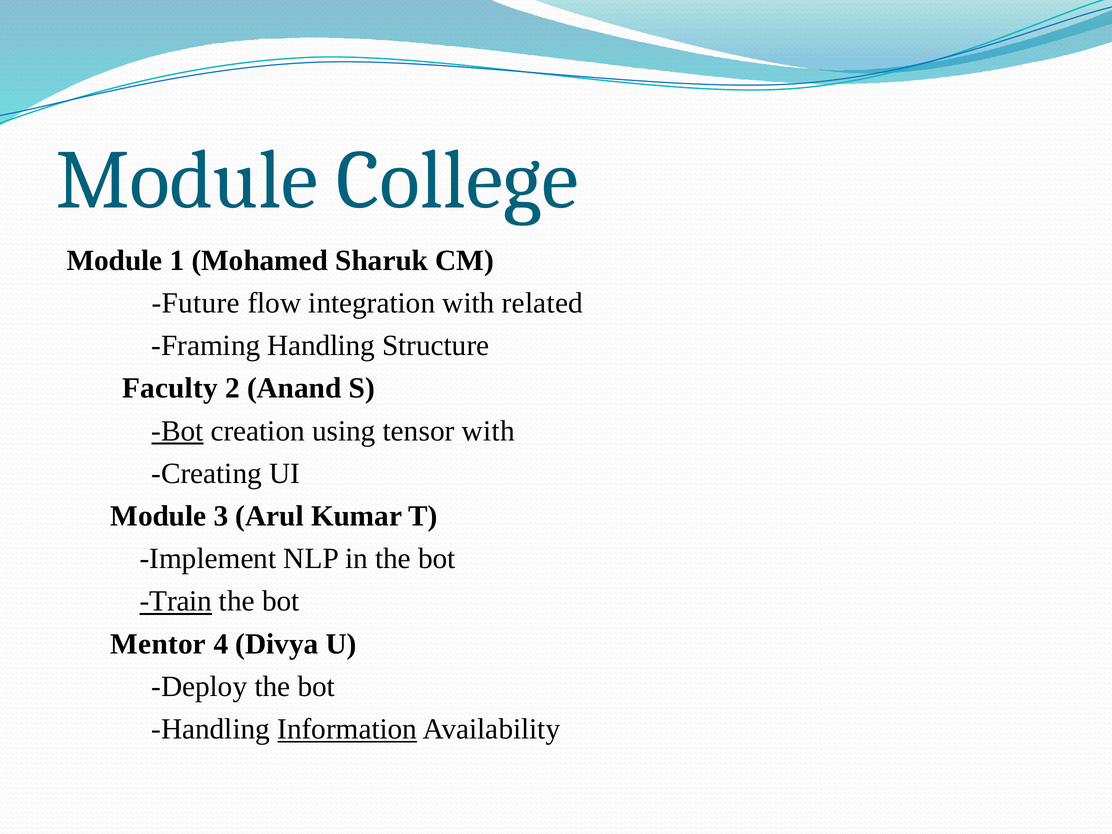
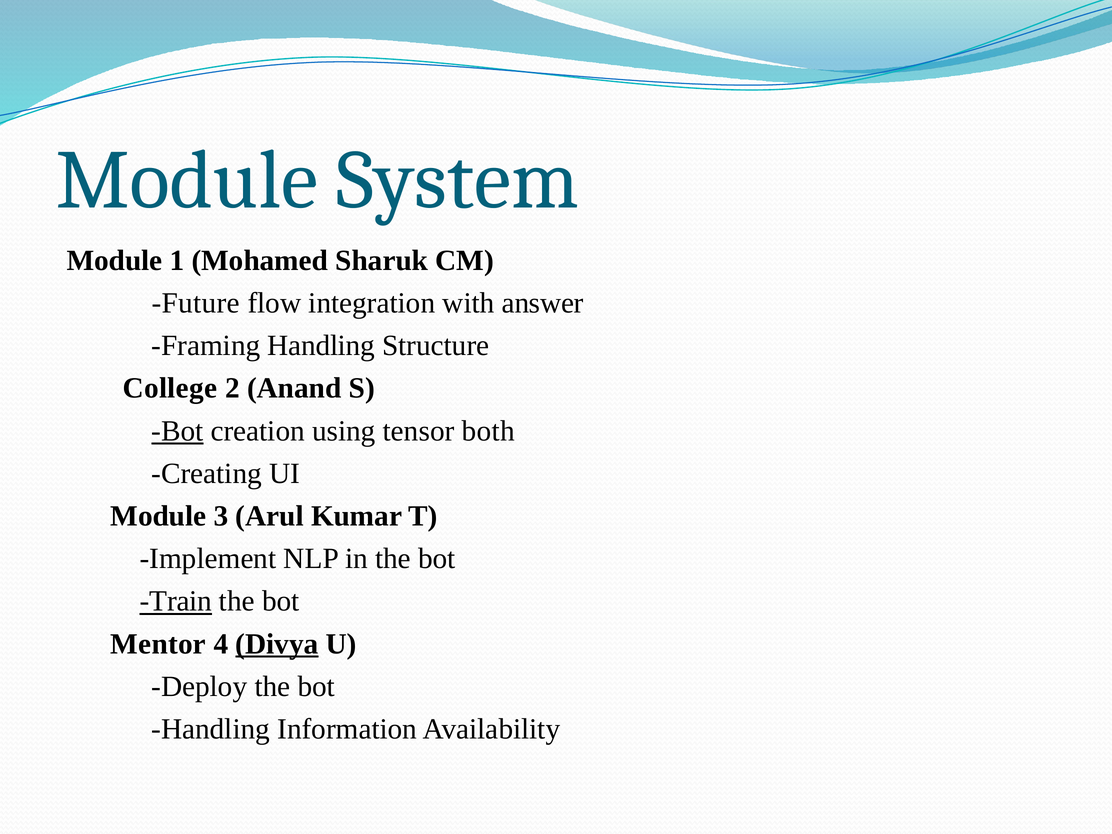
College: College -> System (458, 180)
related: related -> answer (543, 303)
Faculty: Faculty -> College (170, 388)
tensor with: with -> both (488, 431)
Divya underline: none -> present (277, 644)
Information underline: present -> none (347, 729)
